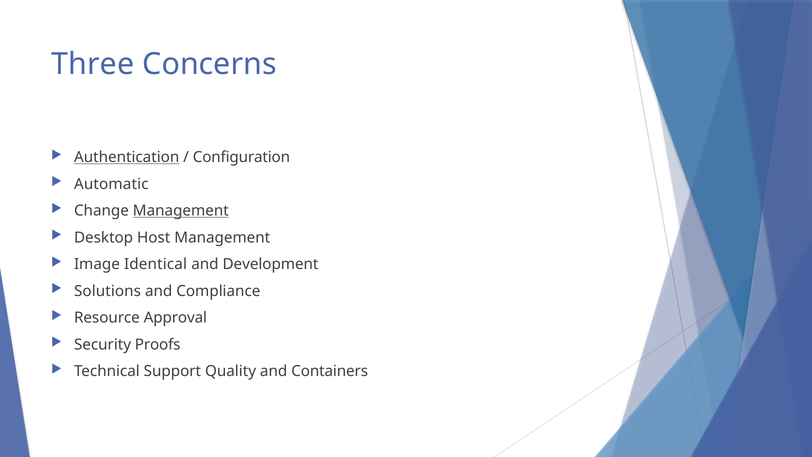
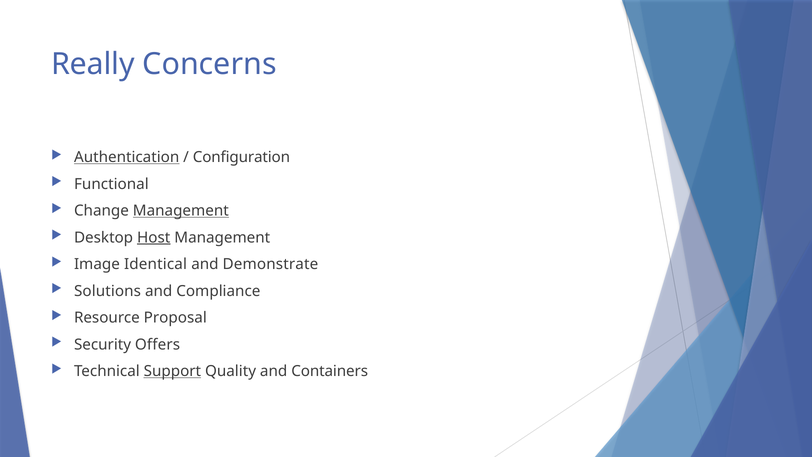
Three: Three -> Really (93, 64)
Automatic: Automatic -> Functional (111, 184)
Host underline: none -> present (154, 237)
Development: Development -> Demonstrate (270, 264)
Approval: Approval -> Proposal (175, 318)
Proofs: Proofs -> Offers (158, 344)
Support underline: none -> present (172, 371)
